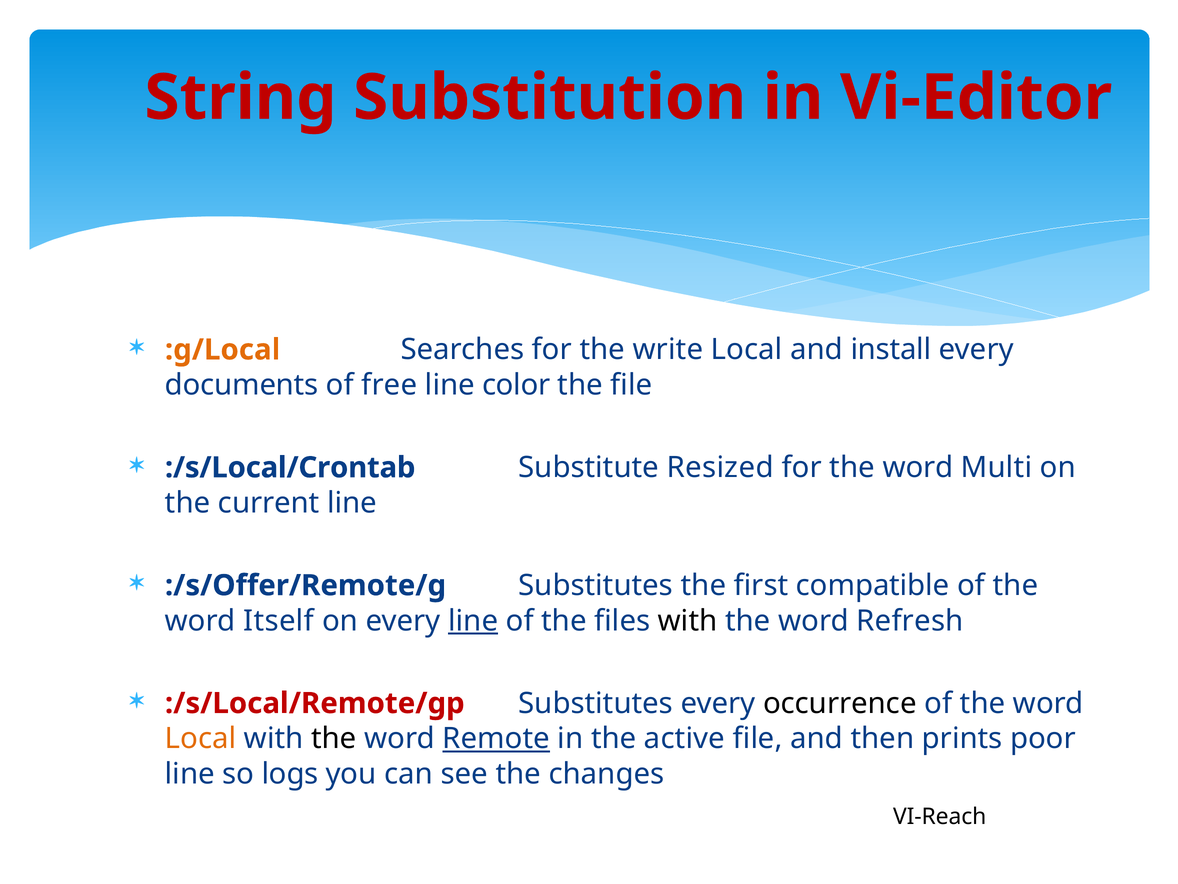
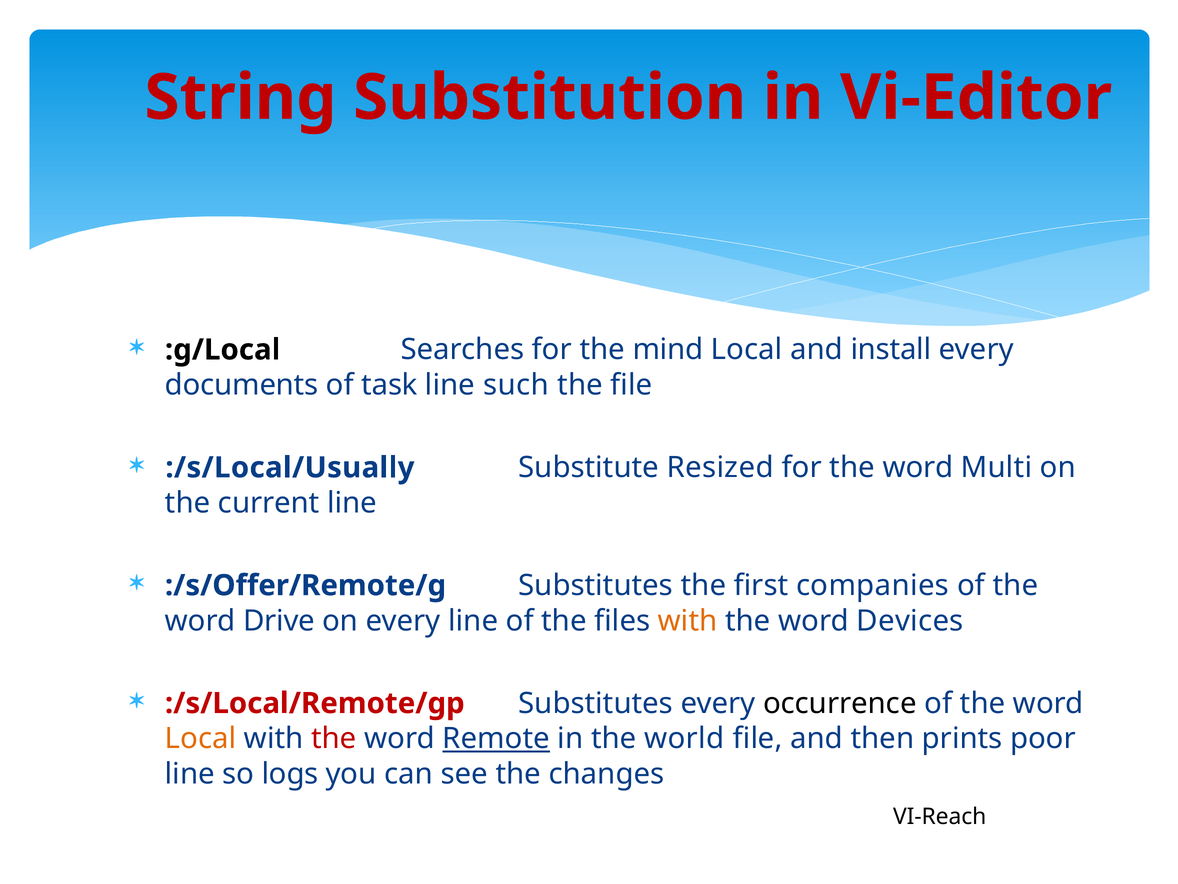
:g/Local colour: orange -> black (223, 350)
write: write -> mind (668, 350)
free: free -> task (390, 385)
color: color -> such (516, 385)
:/s/Local/Crontab: :/s/Local/Crontab -> :/s/Local/Usually (290, 467)
compatible: compatible -> companies (873, 585)
Itself: Itself -> Drive (279, 621)
line underline: present -> none (473, 621)
with colour: black -> orange (688, 621)
Refresh: Refresh -> Devices (910, 621)
the colour: black -> red (334, 738)
active: active -> world (684, 738)
